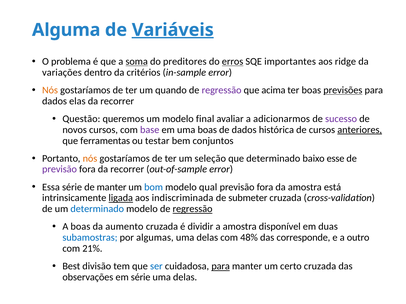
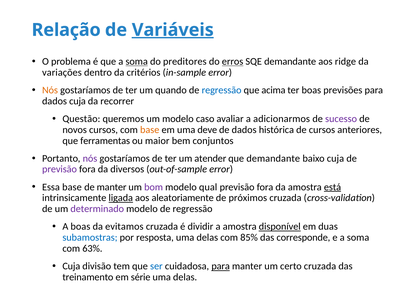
Alguma: Alguma -> Relação (66, 30)
SQE importantes: importantes -> demandante (290, 62)
regressão colour: purple -> blue (222, 90)
previsões underline: present -> none (343, 90)
dados elas: elas -> cuja (77, 101)
final: final -> caso (205, 119)
base colour: purple -> orange (150, 130)
uma boas: boas -> deve (207, 130)
anteriores underline: present -> none (360, 130)
testar: testar -> maior (157, 141)
nós colour: orange -> purple (90, 159)
seleção: seleção -> atender (210, 159)
que determinado: determinado -> demandante (273, 159)
baixo esse: esse -> cuja (335, 159)
fora da recorrer: recorrer -> diversos (127, 170)
Essa série: série -> base (72, 187)
bom colour: blue -> purple (154, 187)
está underline: none -> present (333, 187)
indiscriminada: indiscriminada -> aleatoriamente (183, 198)
submeter: submeter -> próximos (248, 198)
determinado colour: blue -> purple (97, 209)
regressão underline: present -> none (193, 209)
aumento: aumento -> evitamos (124, 227)
disponível underline: none -> present (280, 227)
algumas: algumas -> resposta (155, 238)
48%: 48% -> 85% (249, 238)
e a outro: outro -> soma (358, 238)
21%: 21% -> 63% (92, 249)
Best: Best -> Cuja (71, 267)
observações: observações -> treinamento (88, 278)
